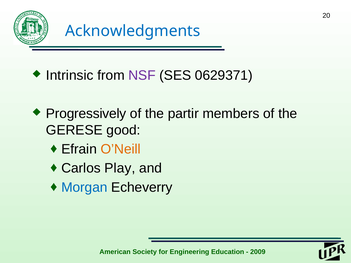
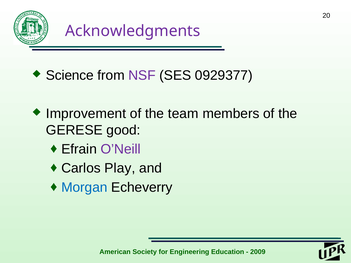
Acknowledgments colour: blue -> purple (133, 31)
Intrinsic: Intrinsic -> Science (70, 75)
0629371: 0629371 -> 0929377 (224, 75)
Progressively: Progressively -> Improvement (86, 114)
partir: partir -> team (183, 114)
O’Neill colour: orange -> purple (121, 149)
